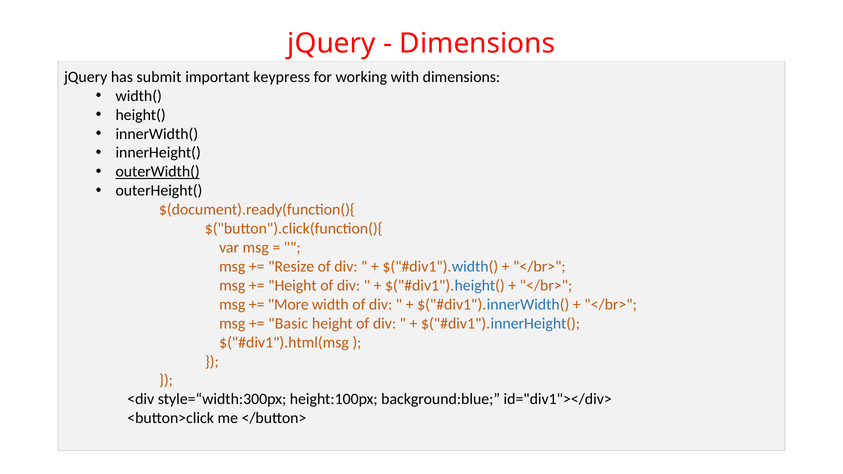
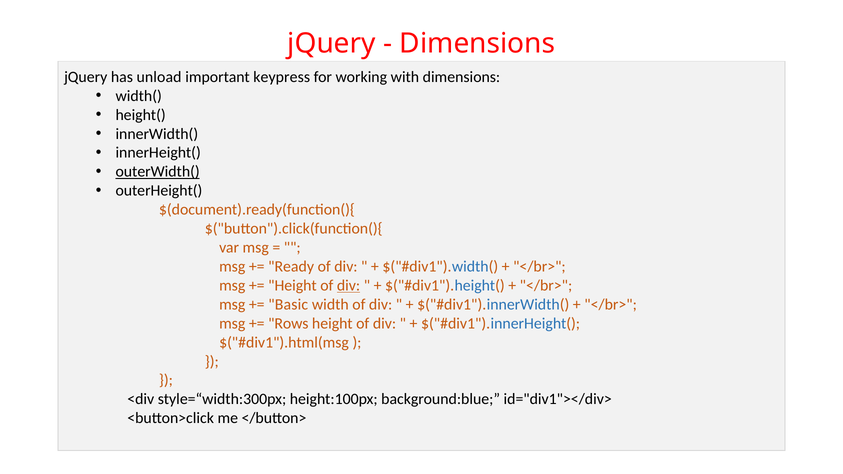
submit: submit -> unload (159, 77)
Resize: Resize -> Ready (291, 267)
div underline: none -> present (349, 286)
More: More -> Basic (288, 305)
Basic: Basic -> Rows (288, 324)
